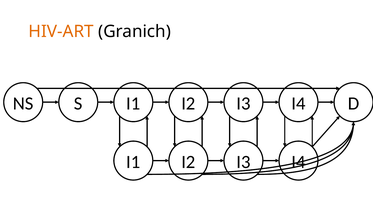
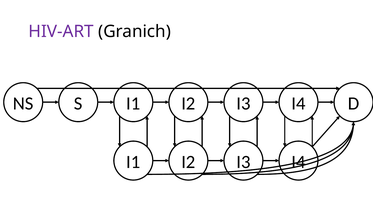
HIV-ART colour: orange -> purple (61, 31)
